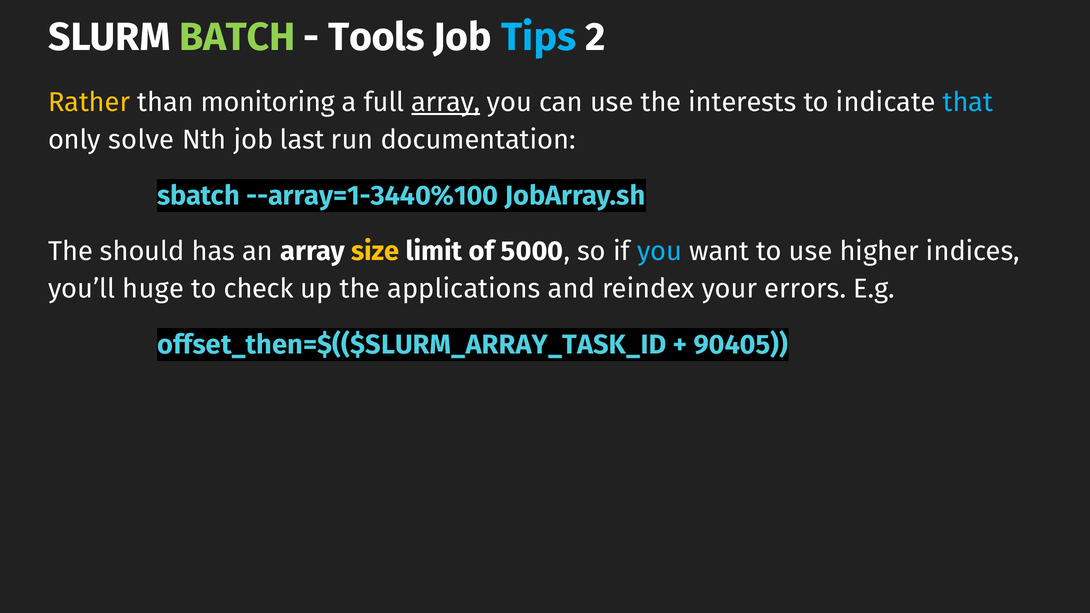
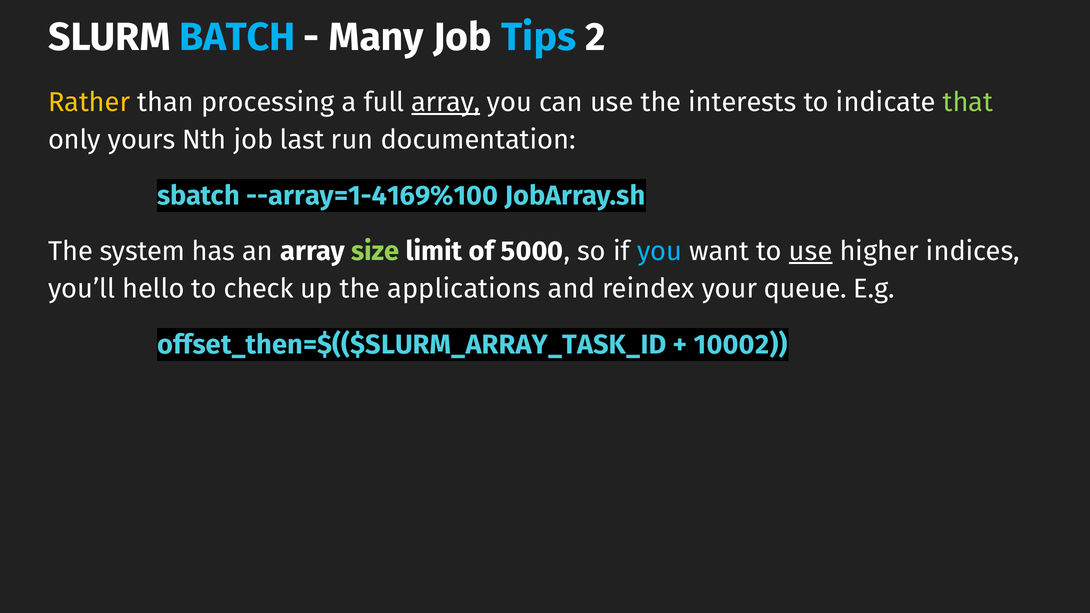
BATCH colour: light green -> light blue (237, 37)
Tools: Tools -> Many (376, 37)
monitoring: monitoring -> processing (268, 102)
that colour: light blue -> light green (968, 102)
solve: solve -> yours (142, 140)
--array=1-3440%100: --array=1-3440%100 -> --array=1-4169%100 (372, 196)
should: should -> system (142, 251)
size colour: yellow -> light green (375, 251)
use underline: none -> present (811, 251)
huge: huge -> hello (153, 289)
errors: errors -> queue (805, 289)
90405: 90405 -> 10002 (741, 345)
